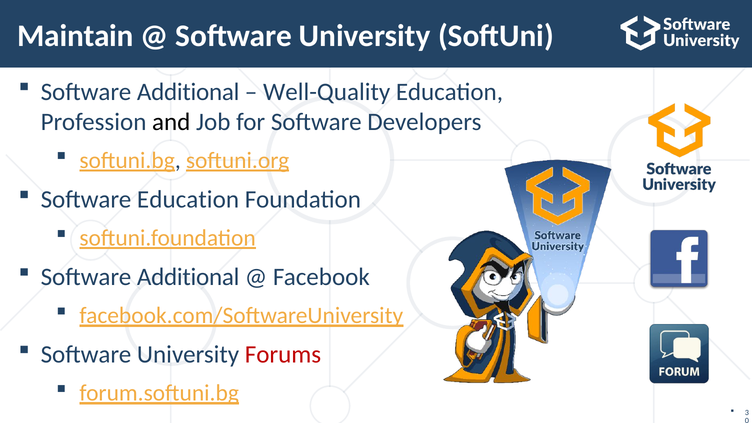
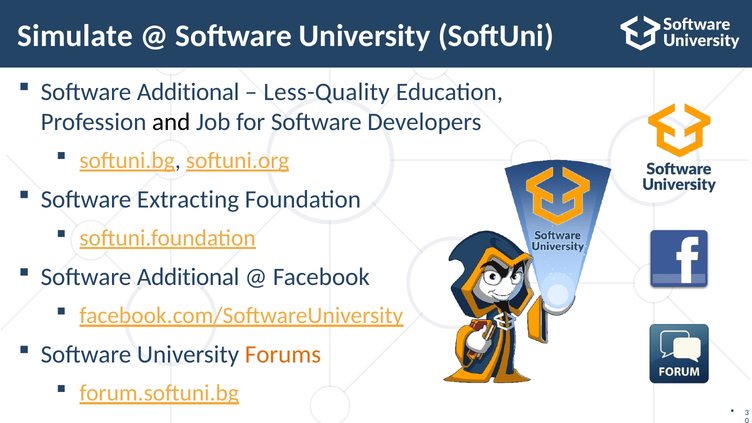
Maintain: Maintain -> Simulate (75, 36)
Well-Quality: Well-Quality -> Less-Quality (327, 92)
Software Education: Education -> Extracting (188, 199)
Forums colour: red -> orange (283, 355)
